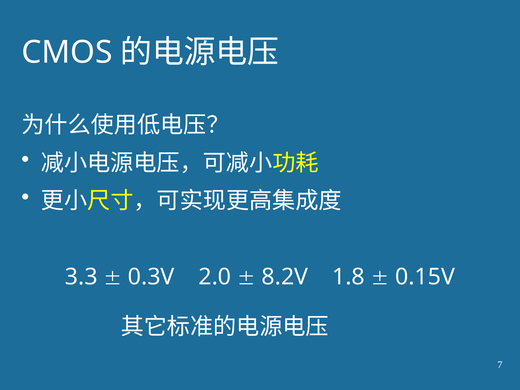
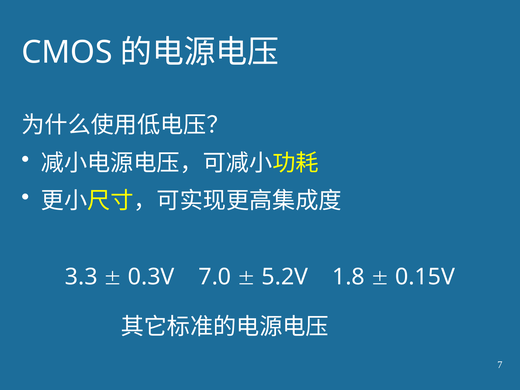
2.0: 2.0 -> 7.0 (215, 277)
8.2V: 8.2V -> 5.2V (285, 277)
